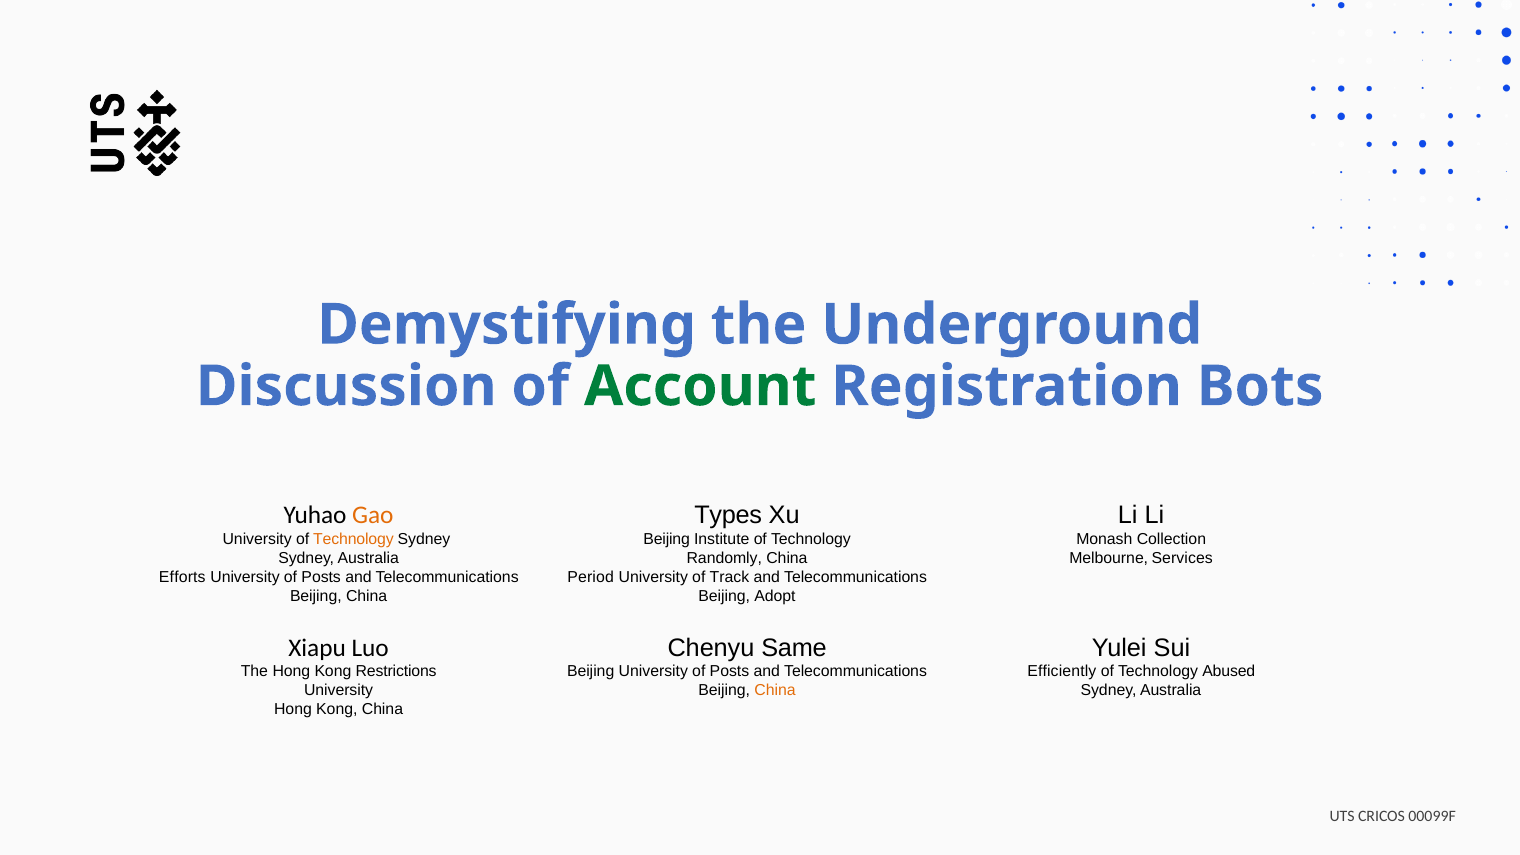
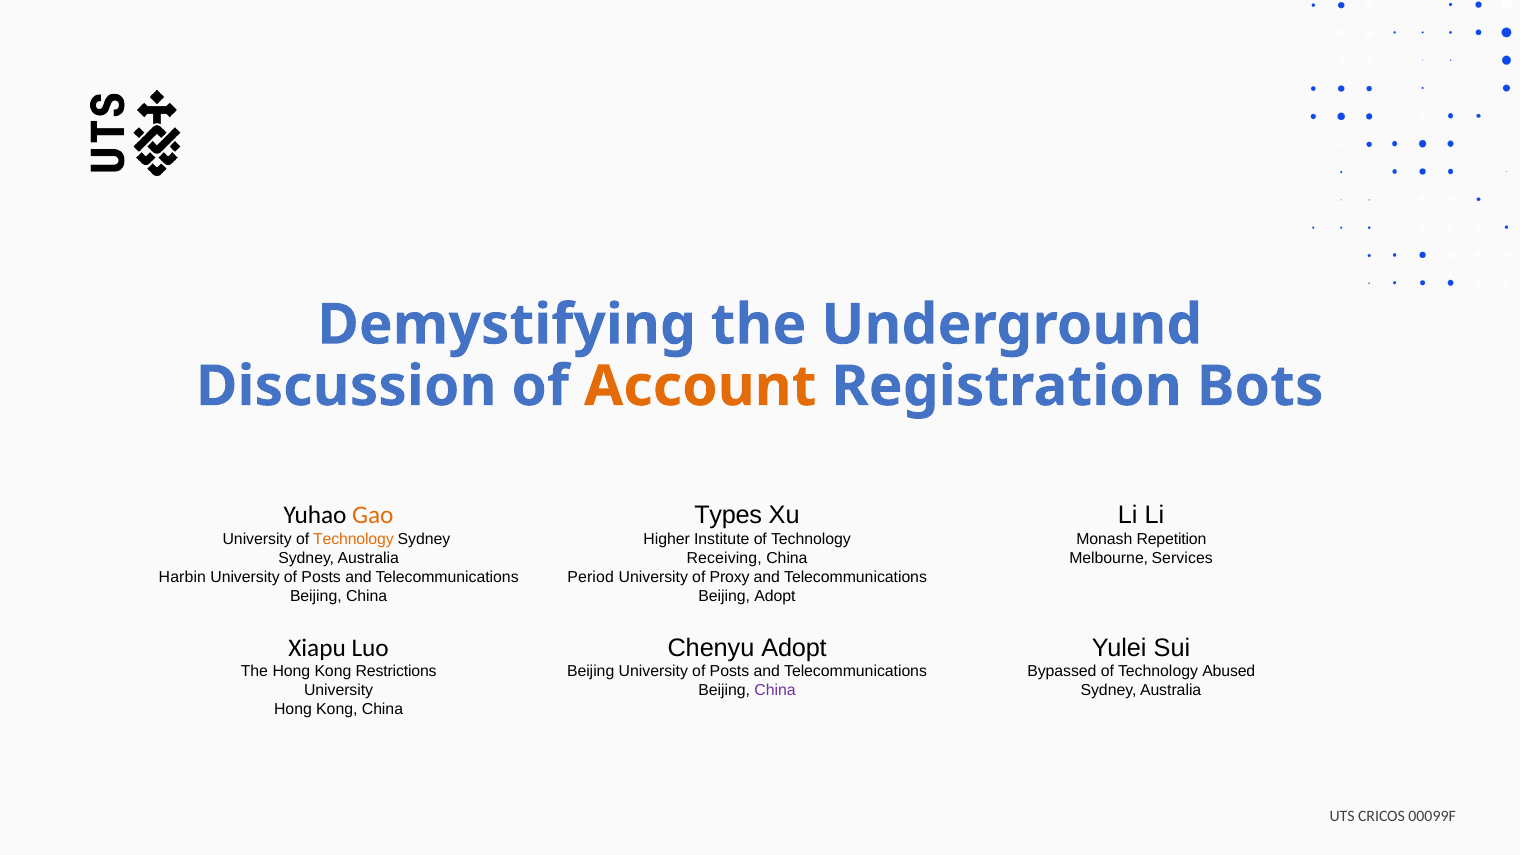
Account colour: green -> orange (700, 386)
Beijing: Beijing -> Higher (667, 539)
Collection: Collection -> Repetition (1171, 539)
Randomly: Randomly -> Receiving (724, 558)
Efforts: Efforts -> Harbin (182, 577)
Track: Track -> Proxy (730, 577)
Chenyu Same: Same -> Adopt (794, 648)
Efficiently: Efficiently -> Bypassed (1062, 672)
China colour: orange -> purple (775, 691)
